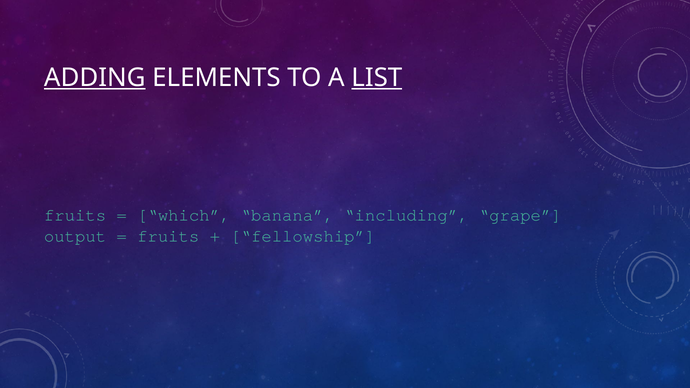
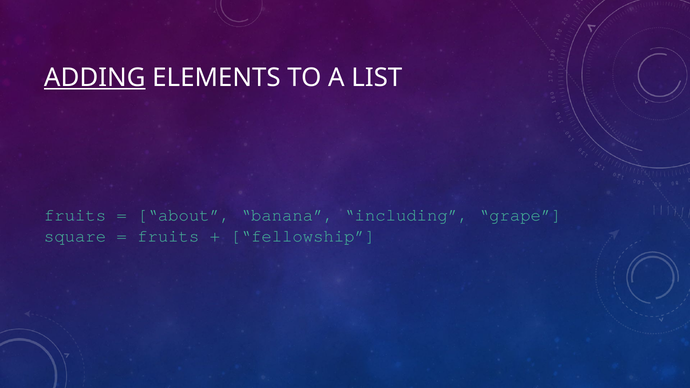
LIST underline: present -> none (377, 77)
which: which -> about (184, 215)
output: output -> square (75, 236)
